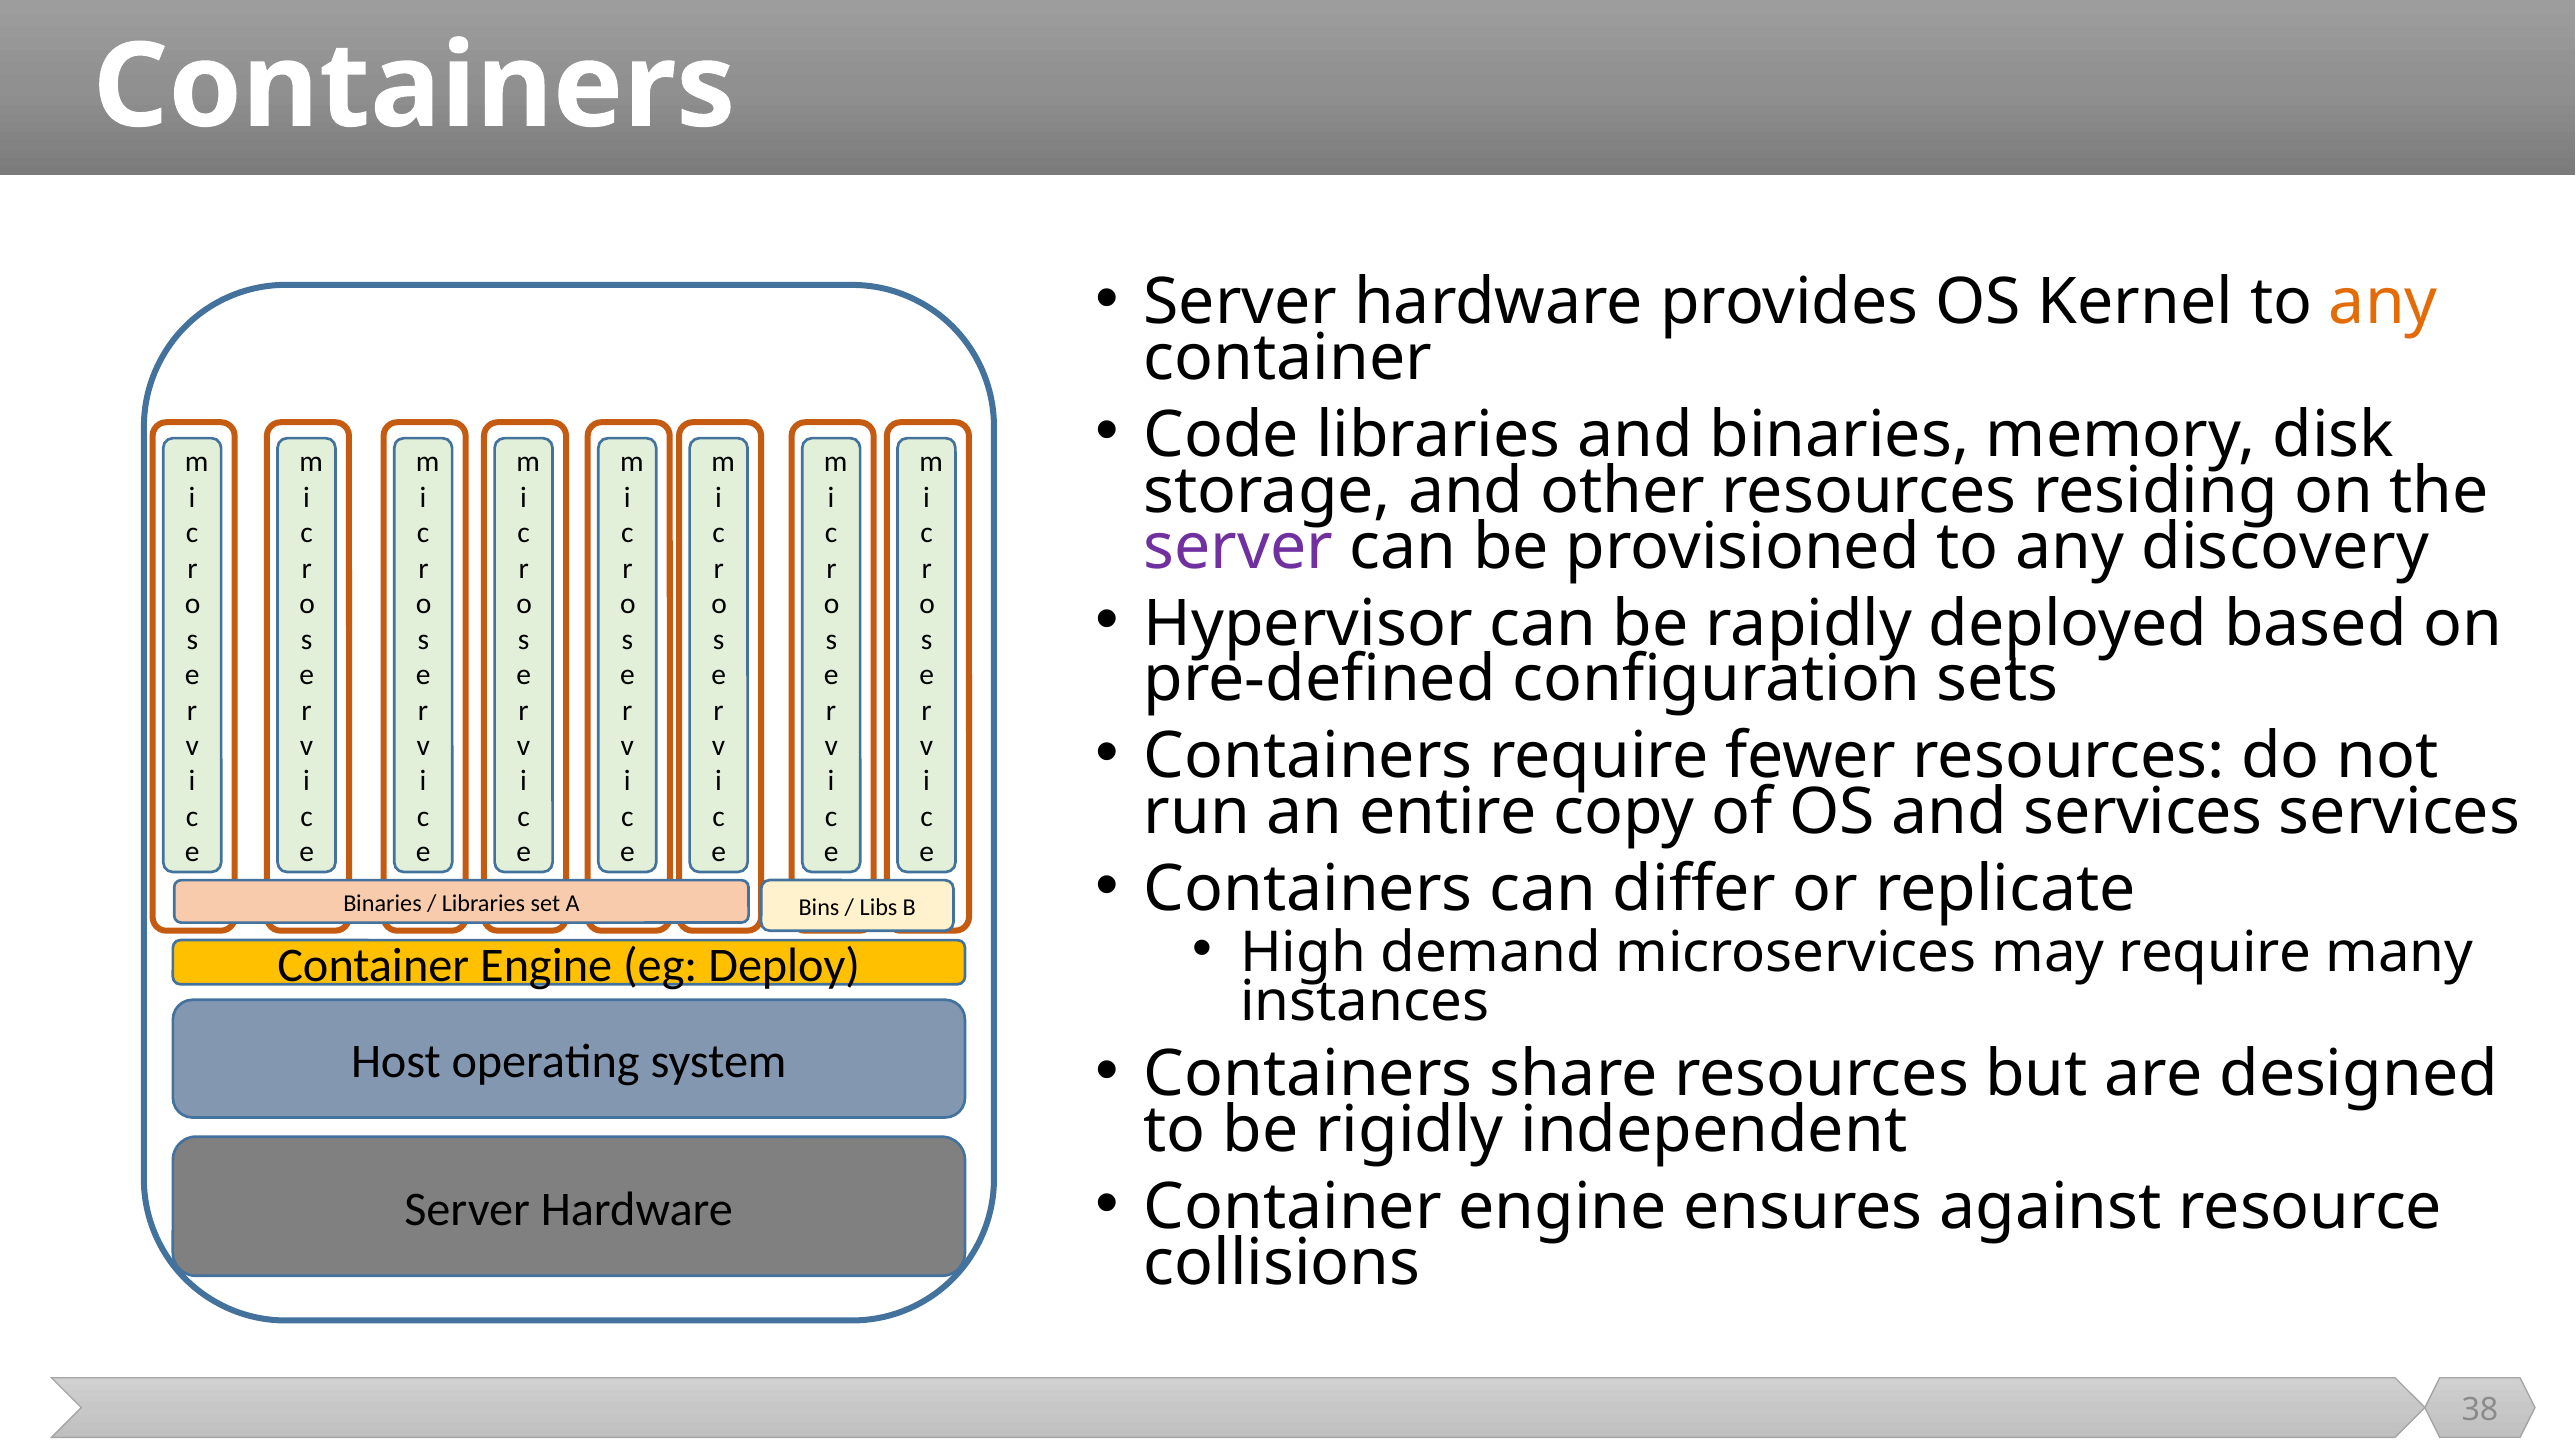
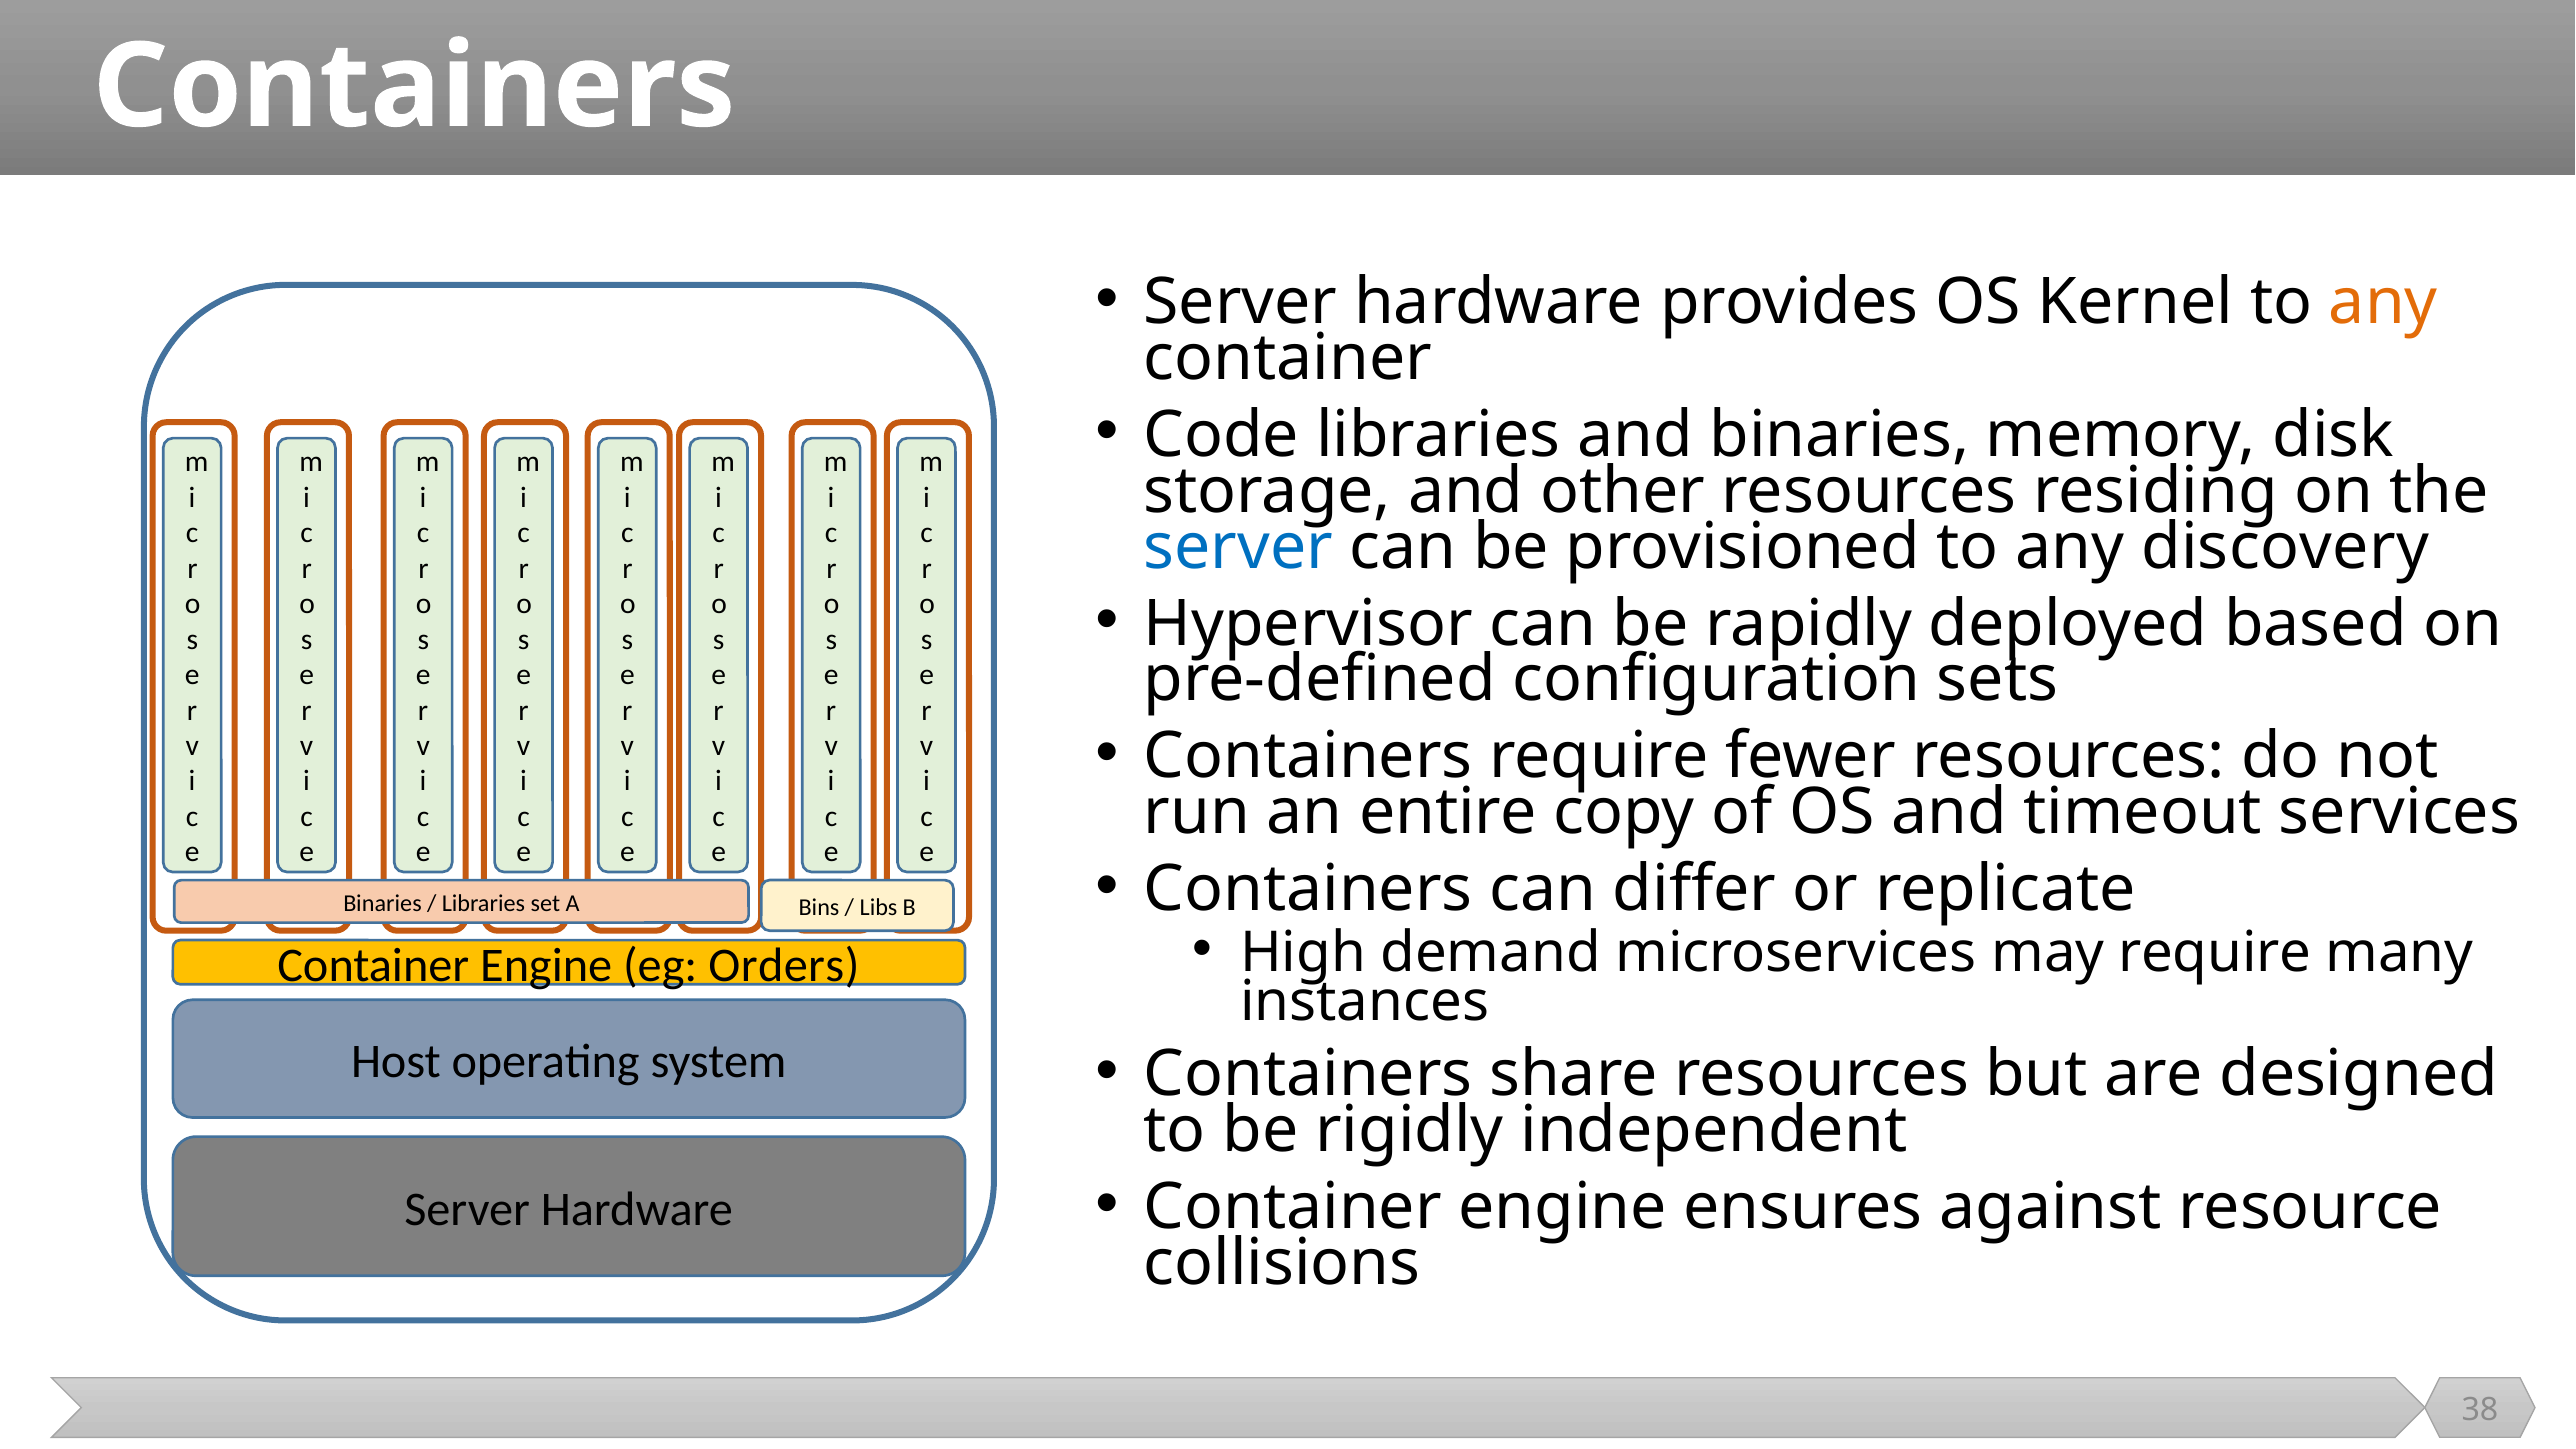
server colour: purple -> blue (1238, 547)
and services: services -> timeout (2143, 812)
Deploy: Deploy -> Orders (784, 965)
